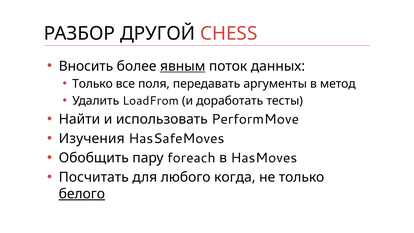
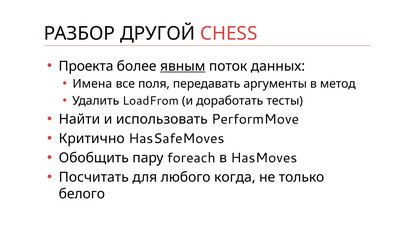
Вносить: Вносить -> Проекта (86, 66)
Только: Только -> Имена (92, 84)
Изучения: Изучения -> Критично (92, 139)
белого underline: present -> none (82, 194)
